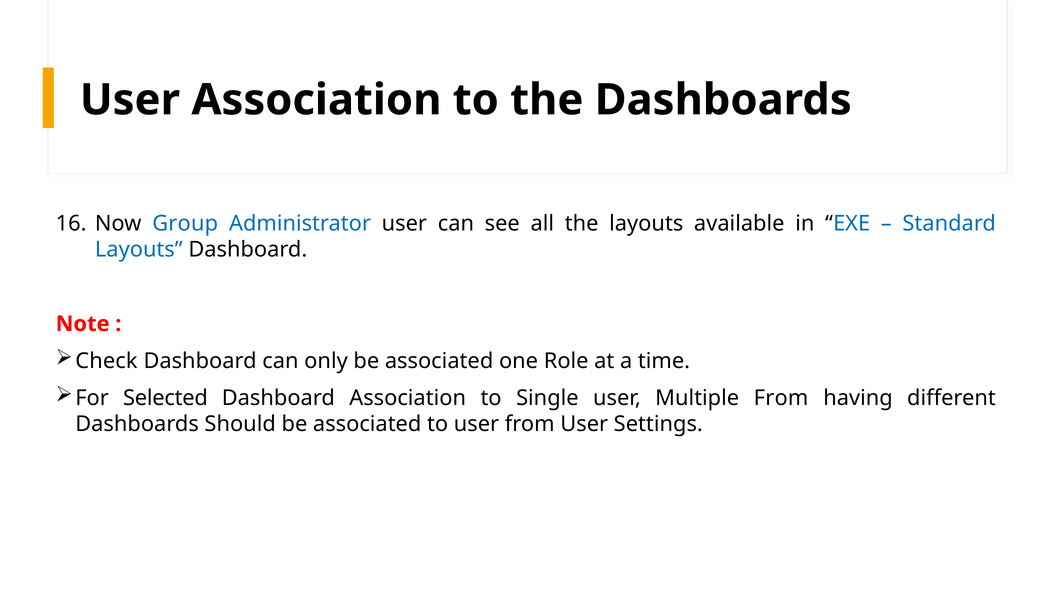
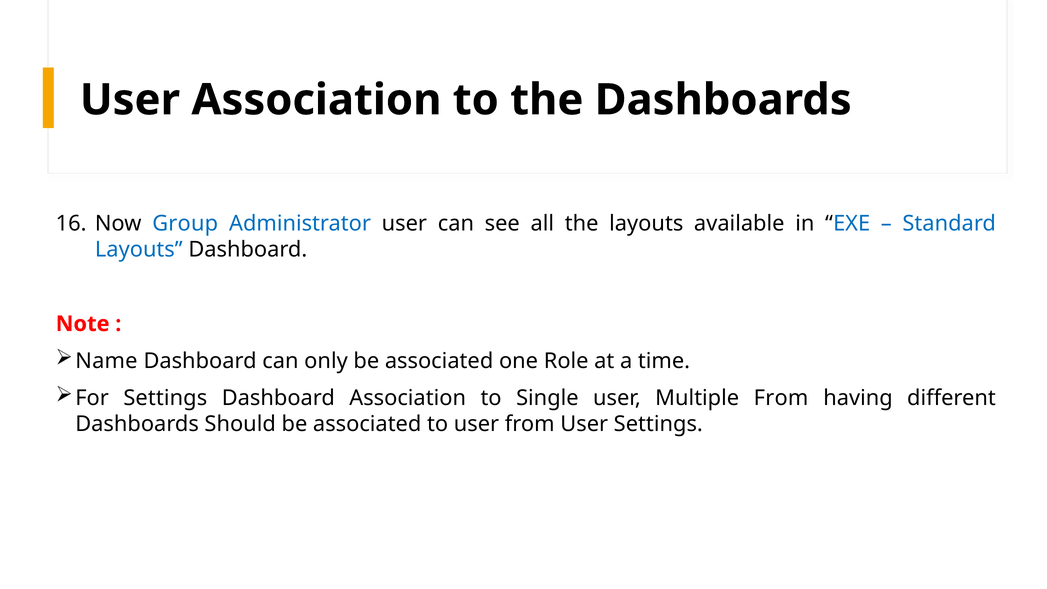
Check: Check -> Name (106, 361)
For Selected: Selected -> Settings (165, 398)
